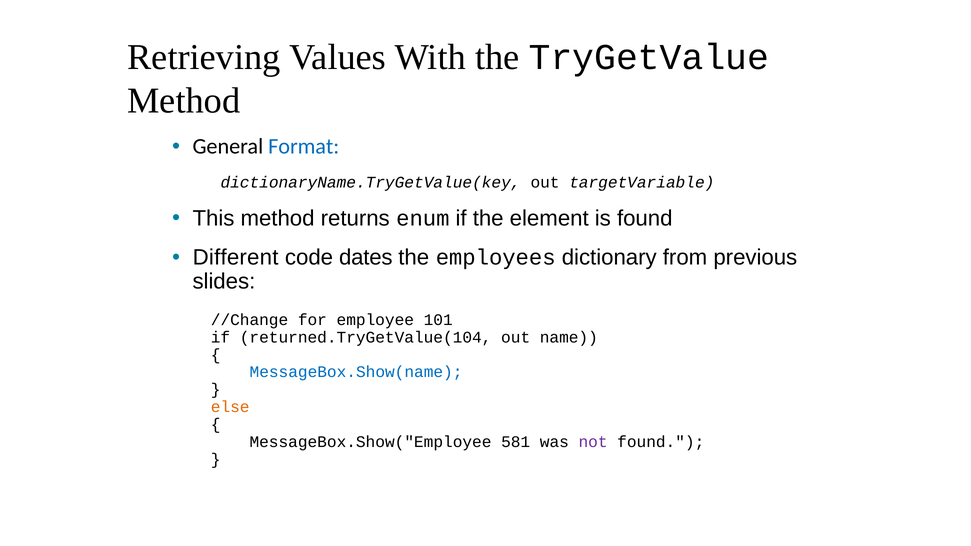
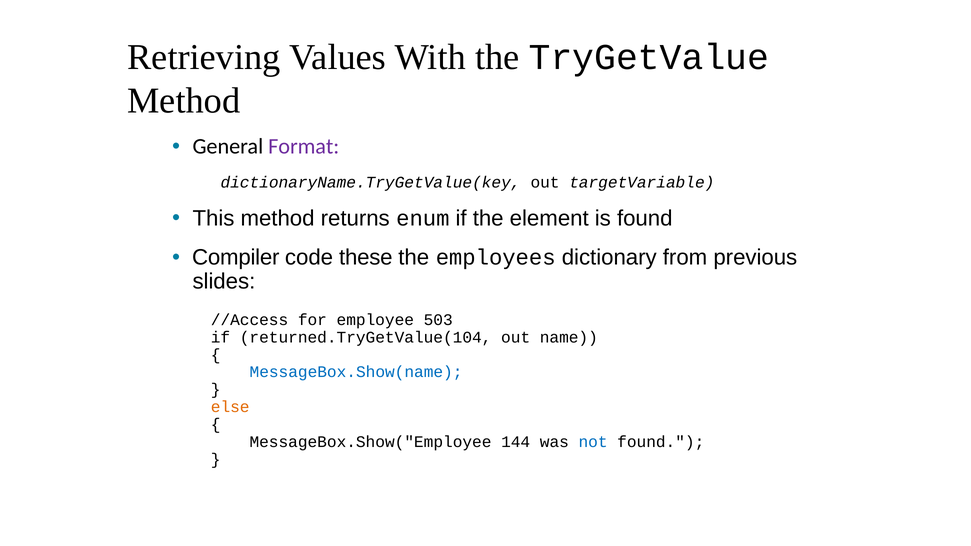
Format colour: blue -> purple (304, 147)
Different: Different -> Compiler (236, 258)
dates: dates -> these (366, 258)
//Change: //Change -> //Access (250, 320)
101: 101 -> 503 (438, 320)
581: 581 -> 144 (516, 442)
not colour: purple -> blue (593, 442)
